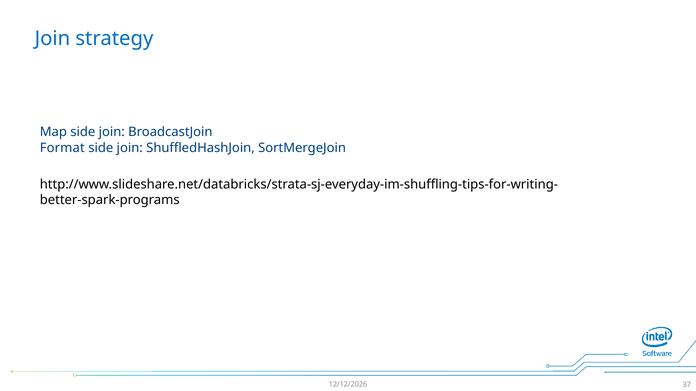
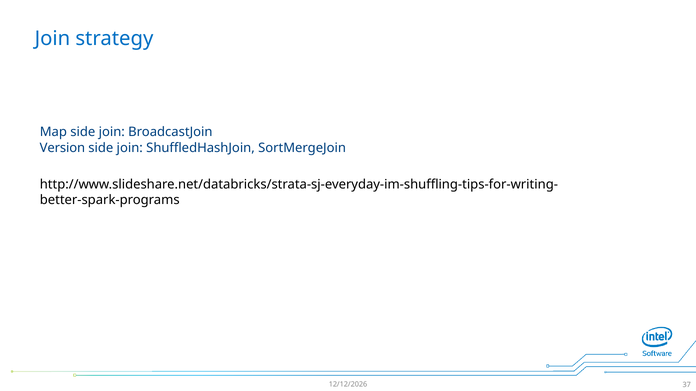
Format: Format -> Version (62, 148)
